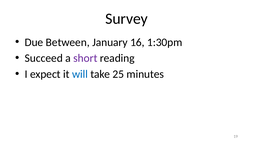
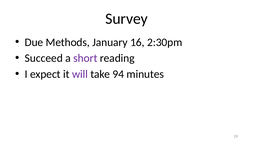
Between: Between -> Methods (68, 42)
1:30pm: 1:30pm -> 2:30pm (165, 42)
will colour: blue -> purple (80, 74)
25: 25 -> 94 (118, 74)
